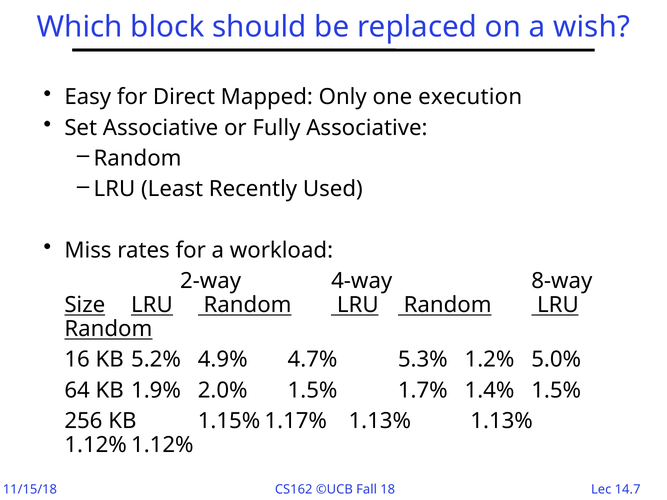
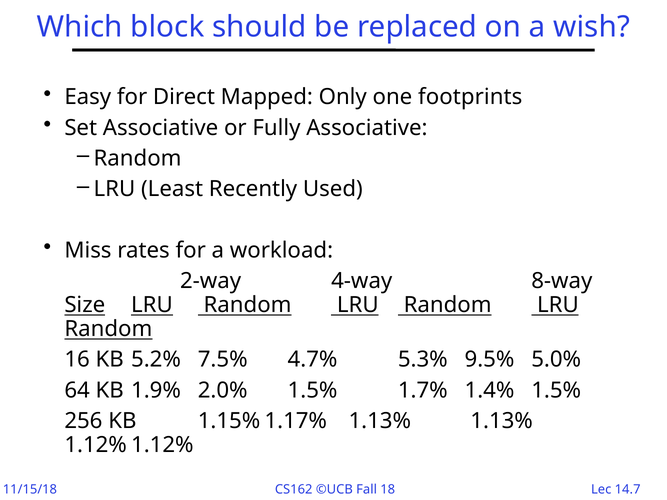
execution: execution -> footprints (470, 97)
4.9%: 4.9% -> 7.5% (223, 360)
1.2%: 1.2% -> 9.5% (490, 360)
